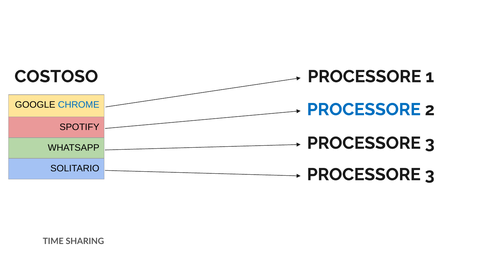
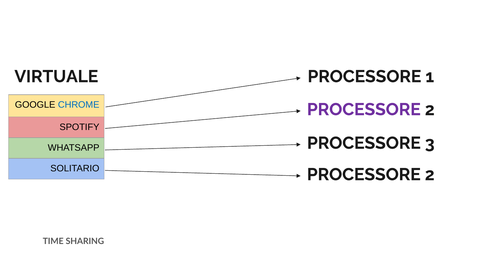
COSTOSO: COSTOSO -> VIRTUALE (56, 77)
PROCESSORE colour: blue -> purple (364, 110)
3: 3 -> 2 (430, 175)
